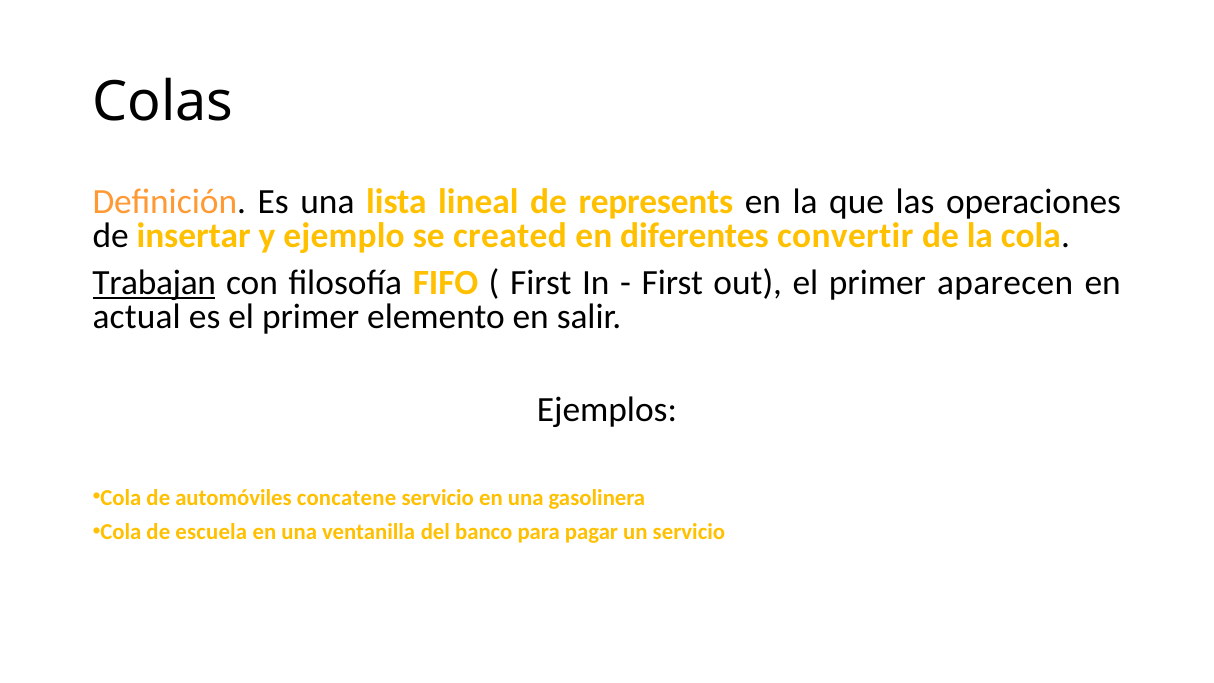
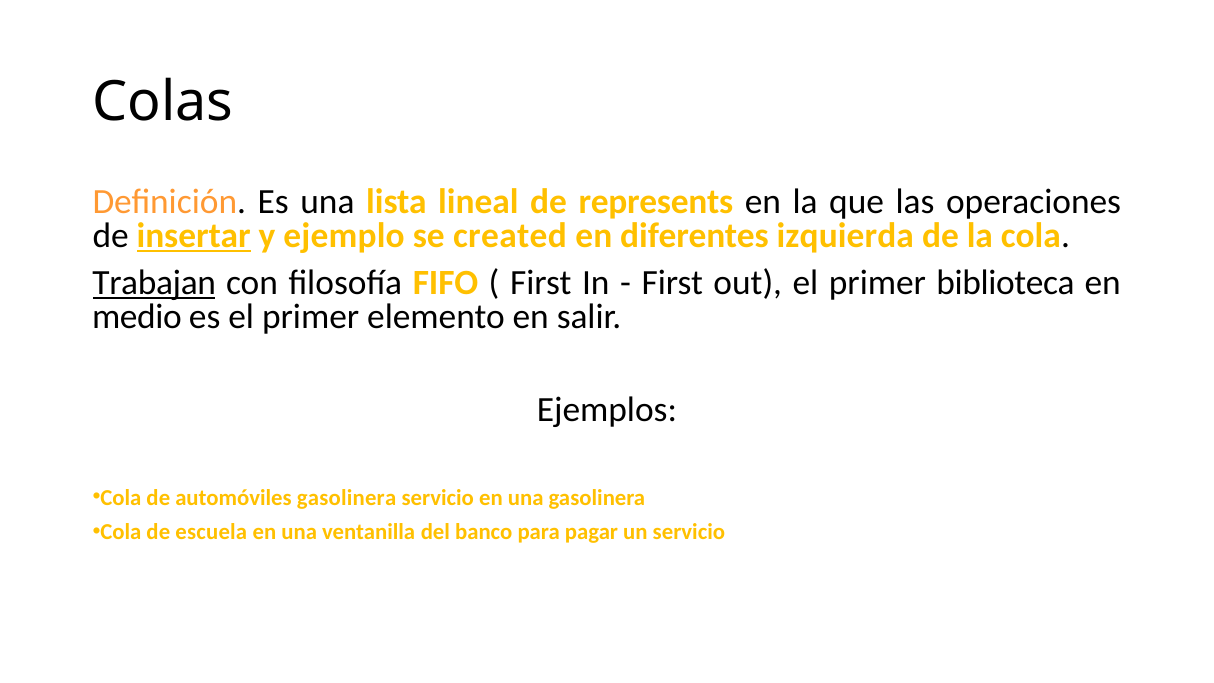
insertar underline: none -> present (194, 236)
convertir: convertir -> izquierda (845, 236)
aparecen: aparecen -> biblioteca (1006, 283)
actual: actual -> medio (137, 317)
automóviles concatene: concatene -> gasolinera (347, 498)
